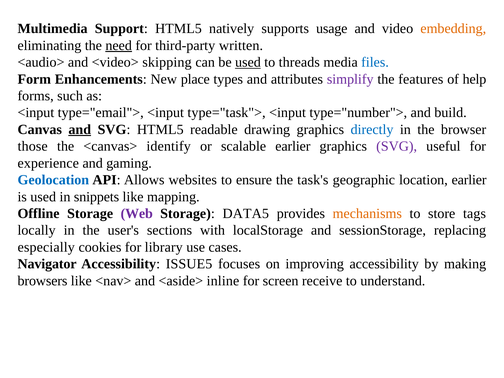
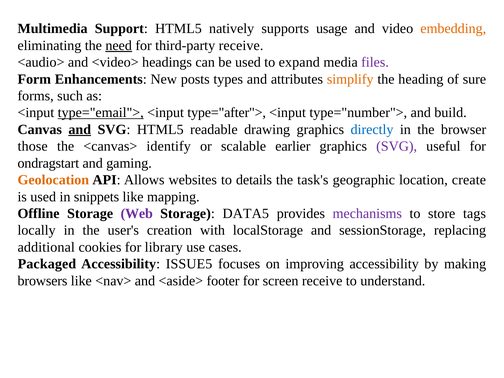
third-party written: written -> receive (241, 45)
skipping: skipping -> headings (167, 62)
used underline: present -> none (248, 62)
threads: threads -> expand (299, 62)
files colour: blue -> purple (375, 62)
place: place -> posts (195, 79)
simplify colour: purple -> orange (350, 79)
features: features -> heading (421, 79)
help: help -> sure (474, 79)
type="email"> underline: none -> present (101, 113)
type="task">: type="task"> -> type="after"> (227, 113)
experience: experience -> ondragstart (48, 163)
Geolocation colour: blue -> orange (53, 180)
ensure: ensure -> details (254, 180)
location earlier: earlier -> create (469, 180)
mechanisms colour: orange -> purple (367, 214)
sections: sections -> creation (169, 230)
especially: especially -> additional (46, 247)
Navigator: Navigator -> Packaged (47, 264)
inline: inline -> footer (223, 281)
